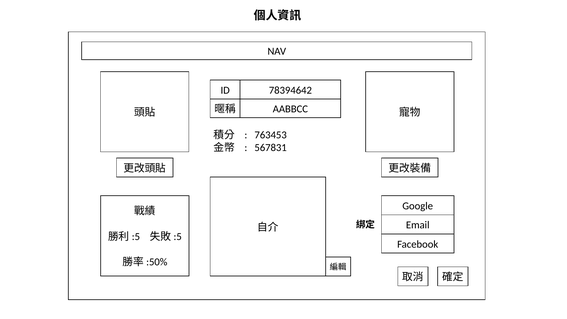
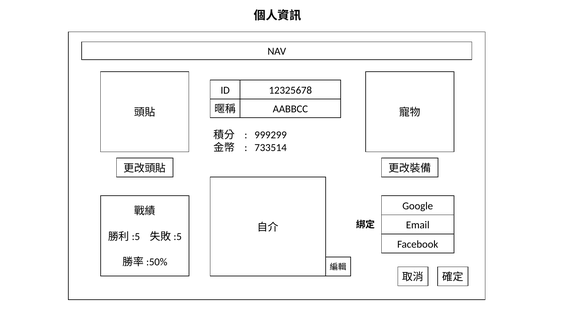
78394642: 78394642 -> 12325678 (290, 90)
763453: 763453 -> 999299 (271, 135)
567831: 567831 -> 733514 (271, 148)
